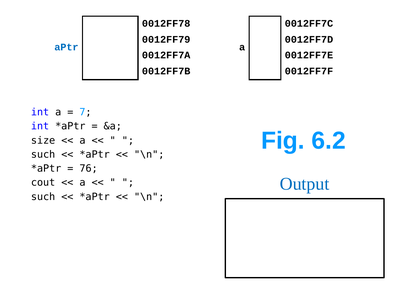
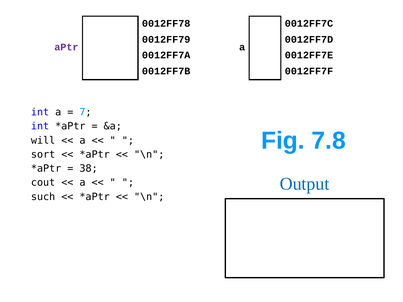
aPtr colour: blue -> purple (66, 47)
6.2: 6.2 -> 7.8 (329, 141)
size: size -> will (43, 141)
such: such -> sort (43, 155)
76: 76 -> 38 (89, 169)
